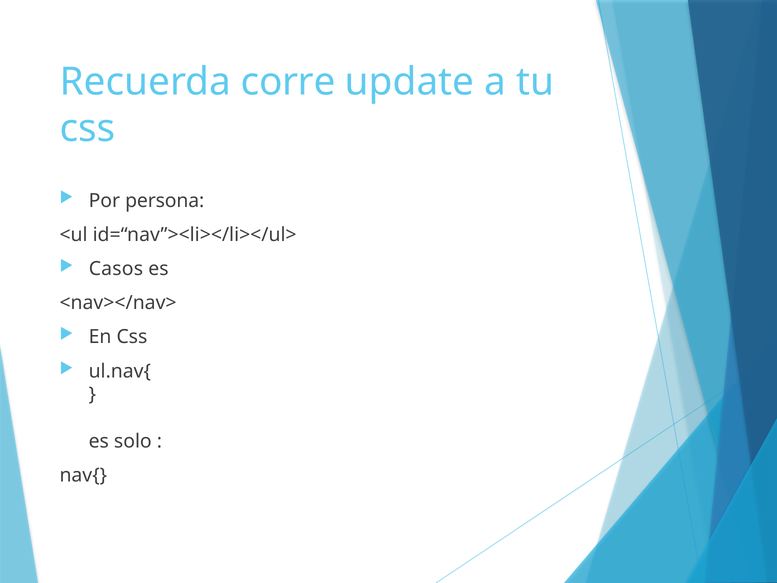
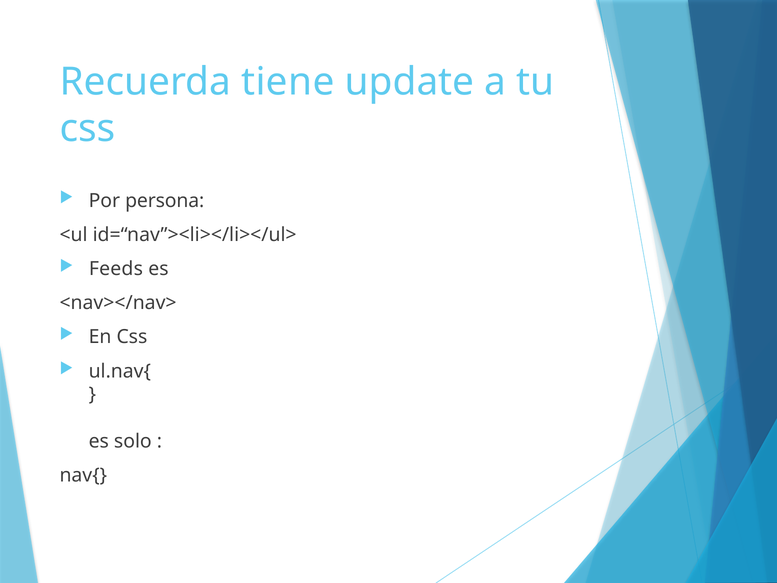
corre: corre -> tiene (288, 82)
Casos: Casos -> Feeds (116, 269)
